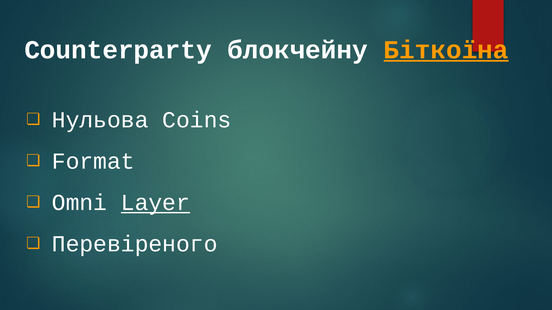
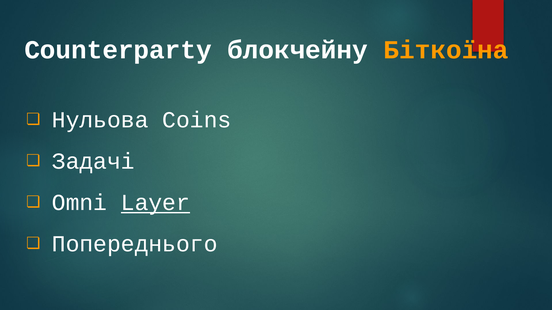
Біткоїна underline: present -> none (446, 50)
Format: Format -> Задачі (93, 162)
Перевіреного: Перевіреного -> Попереднього (135, 244)
